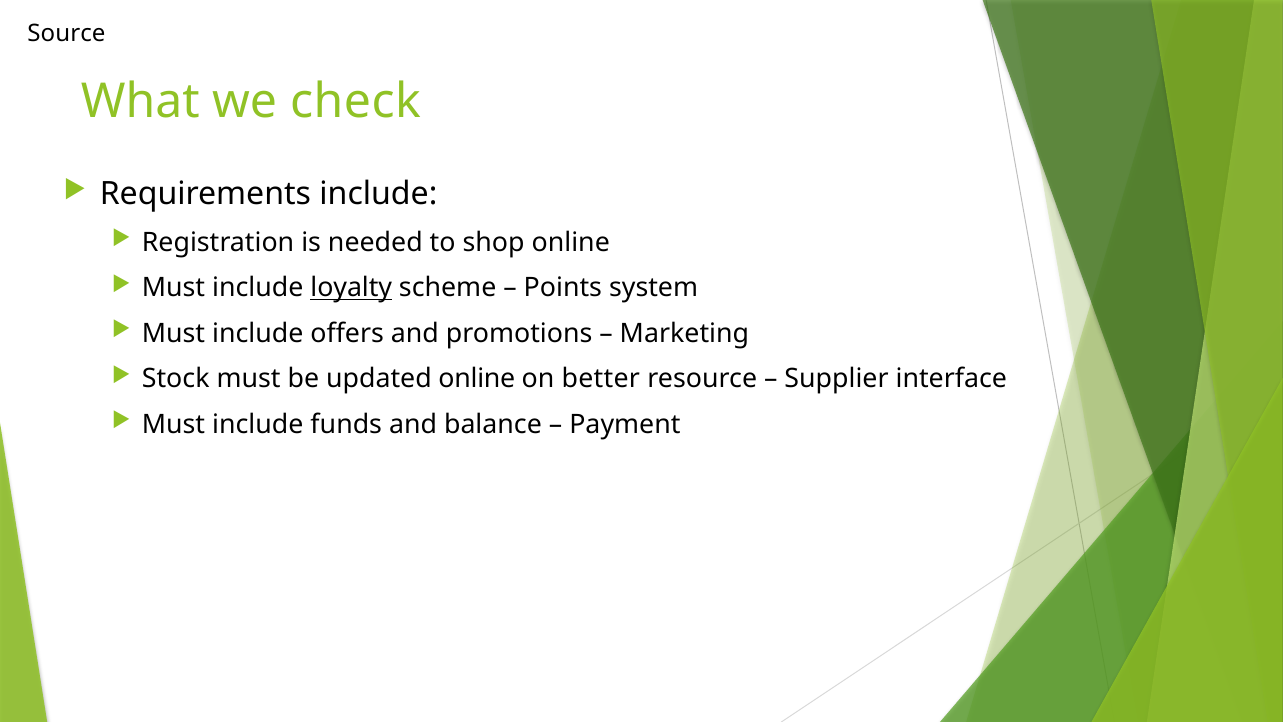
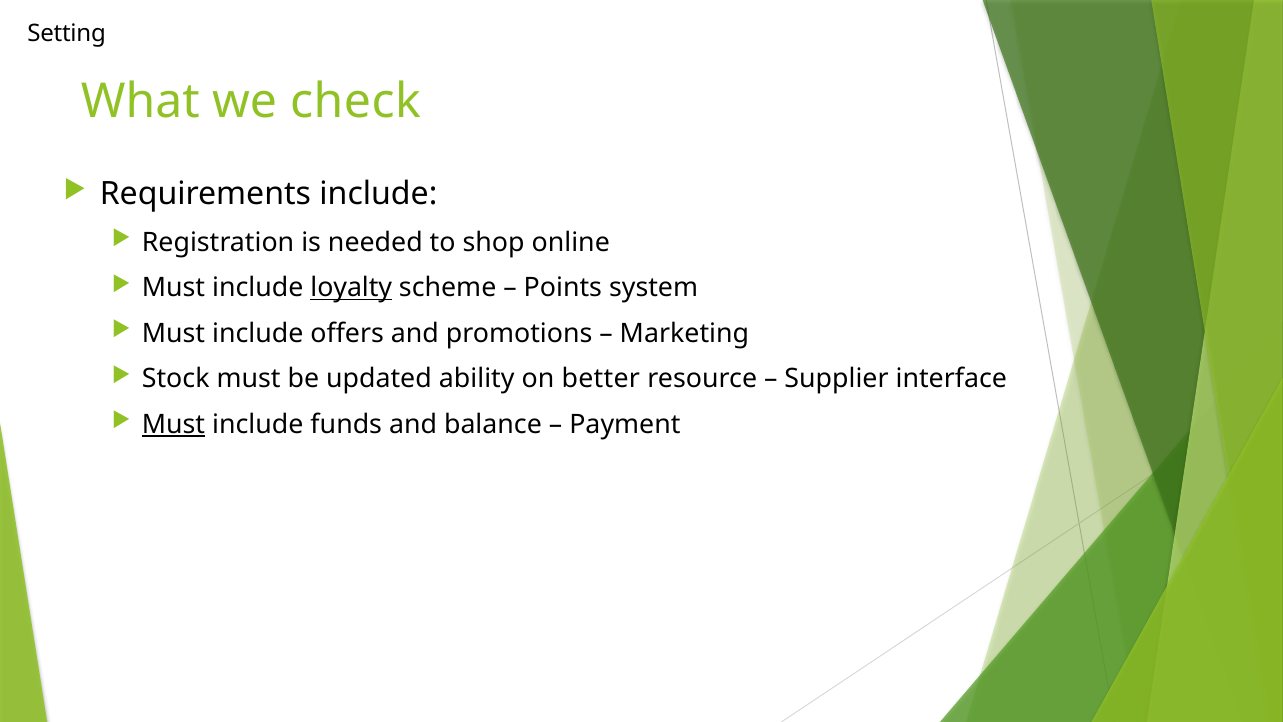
Source: Source -> Setting (67, 34)
updated online: online -> ability (477, 379)
Must underline: none -> present (174, 424)
